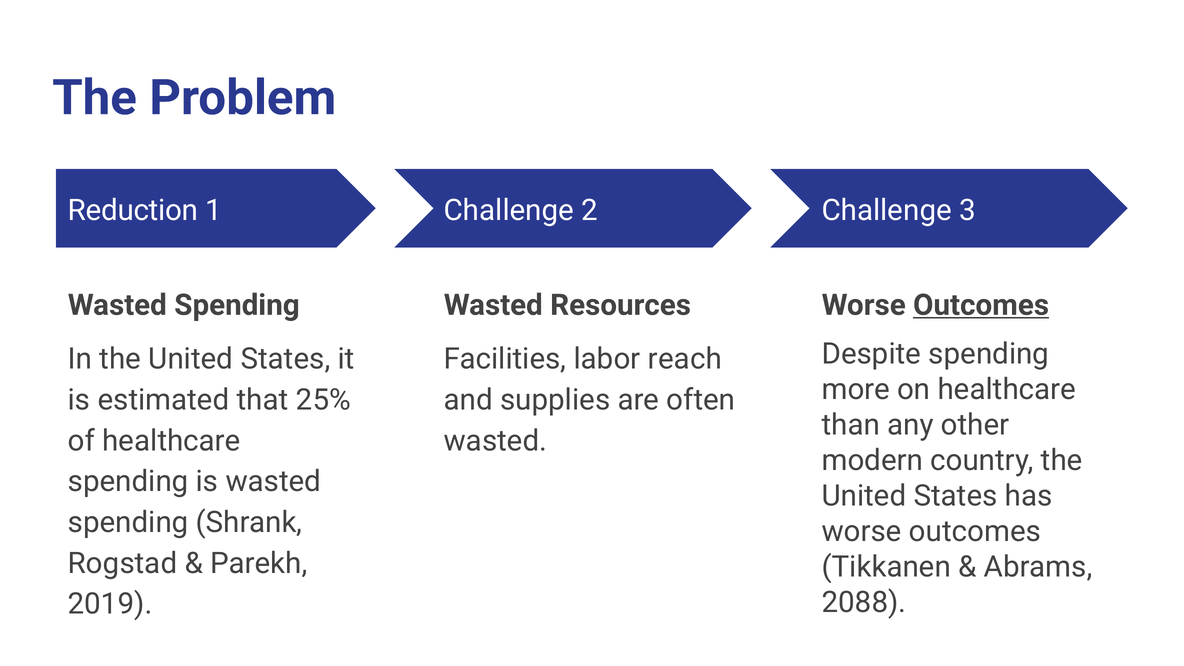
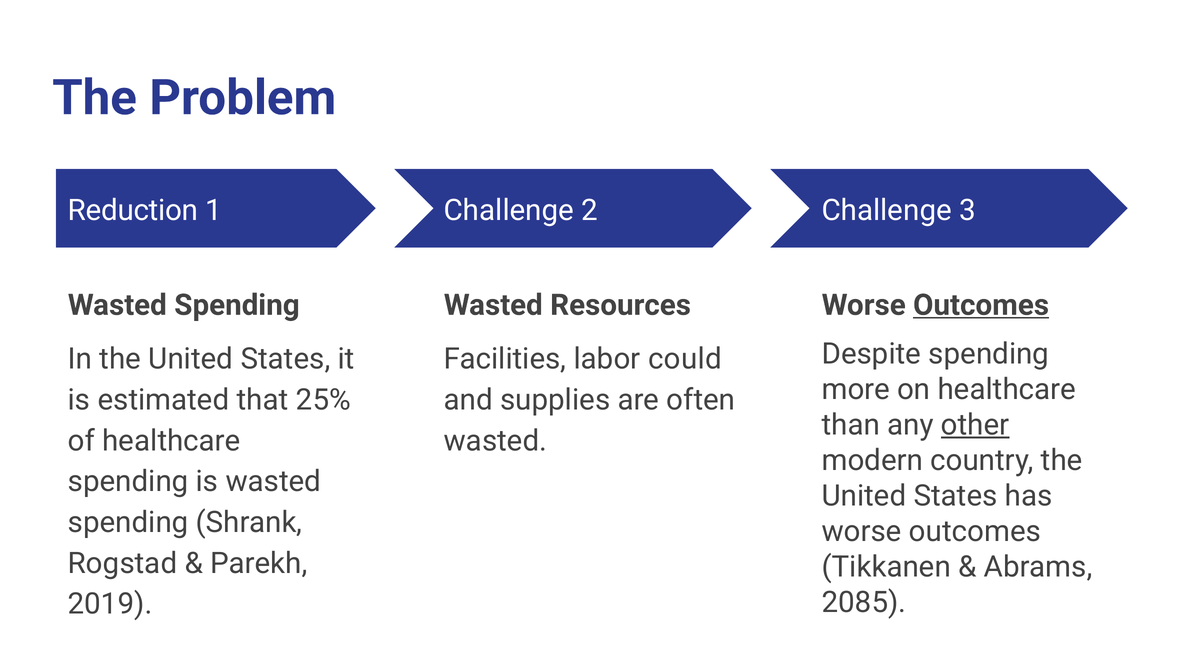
reach: reach -> could (685, 359)
other underline: none -> present (975, 425)
2088: 2088 -> 2085 (864, 602)
